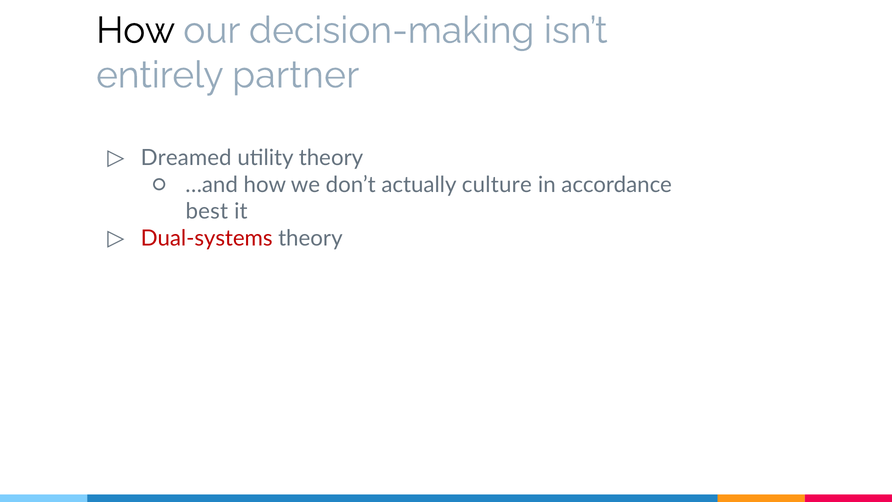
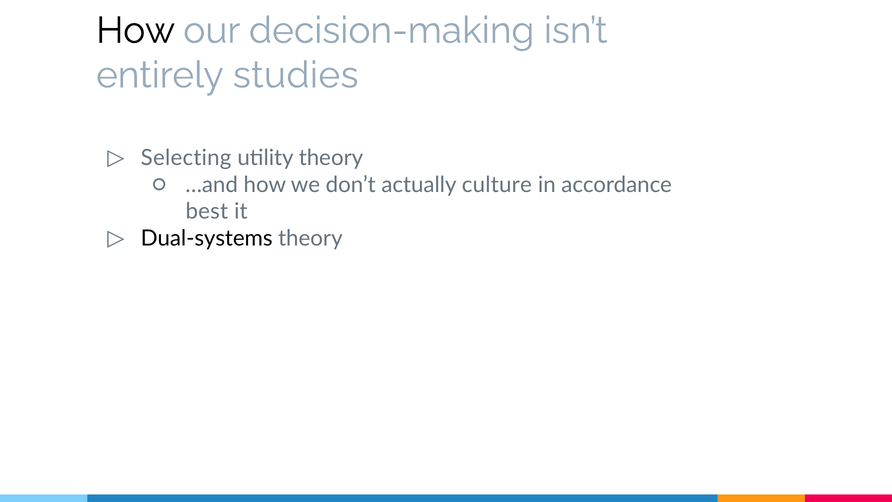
partner: partner -> studies (296, 75)
Dreamed: Dreamed -> Selecting (186, 158)
Dual-systems colour: red -> black (207, 238)
